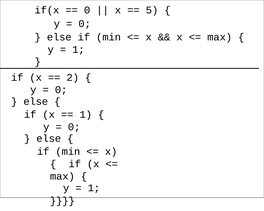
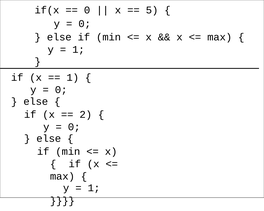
2: 2 -> 1 (73, 78)
1: 1 -> 2 (86, 115)
